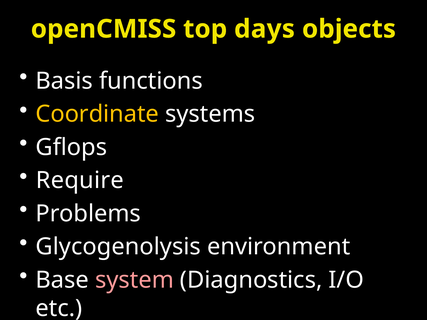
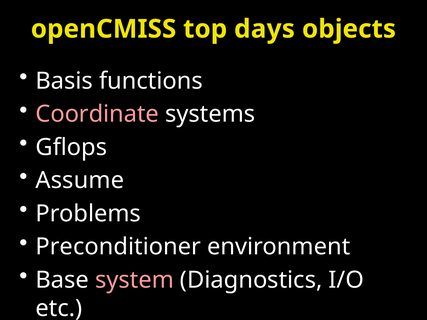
Coordinate colour: yellow -> pink (97, 114)
Require: Require -> Assume (80, 181)
Glycogenolysis: Glycogenolysis -> Preconditioner (118, 247)
